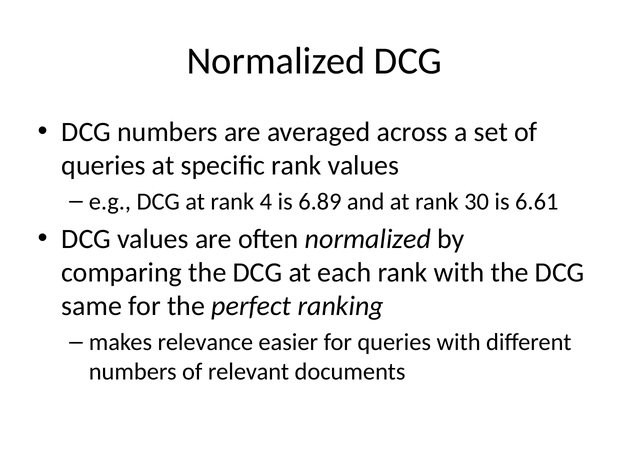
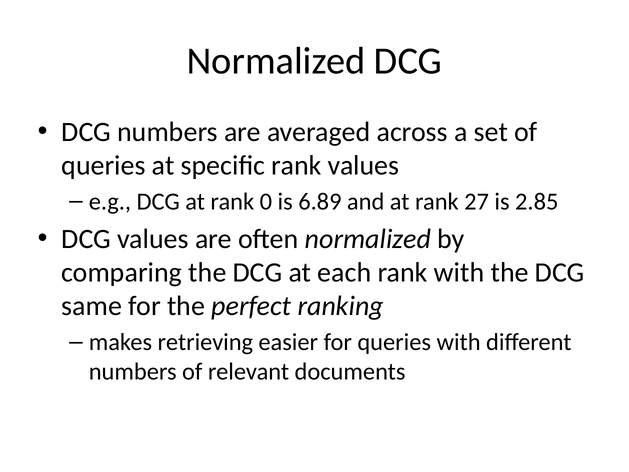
4: 4 -> 0 (266, 202)
30: 30 -> 27 (477, 202)
6.61: 6.61 -> 2.85 (537, 202)
relevance: relevance -> retrieving (205, 342)
